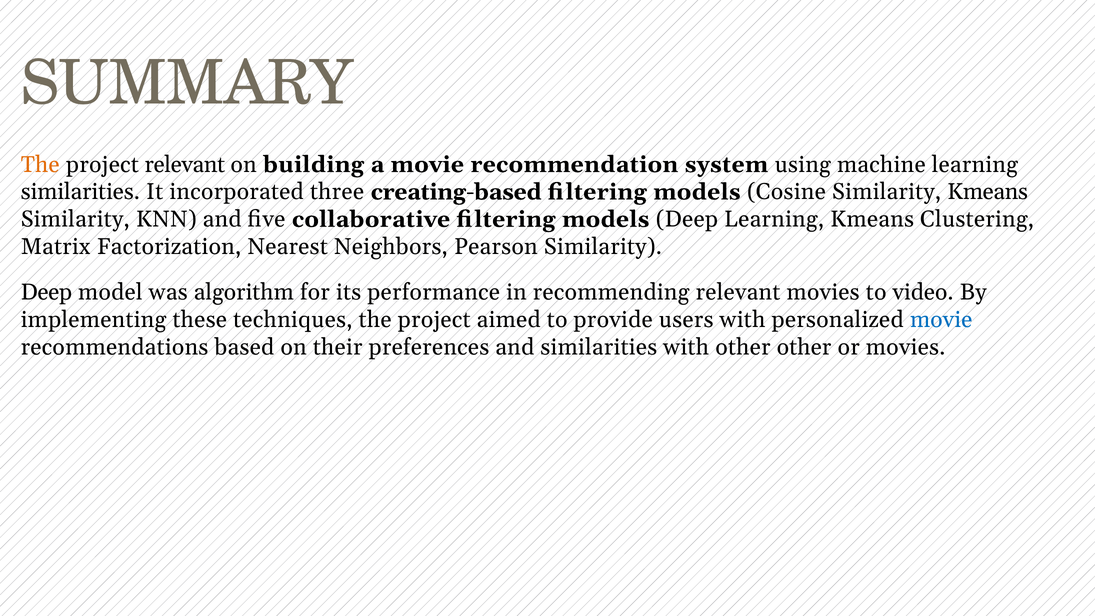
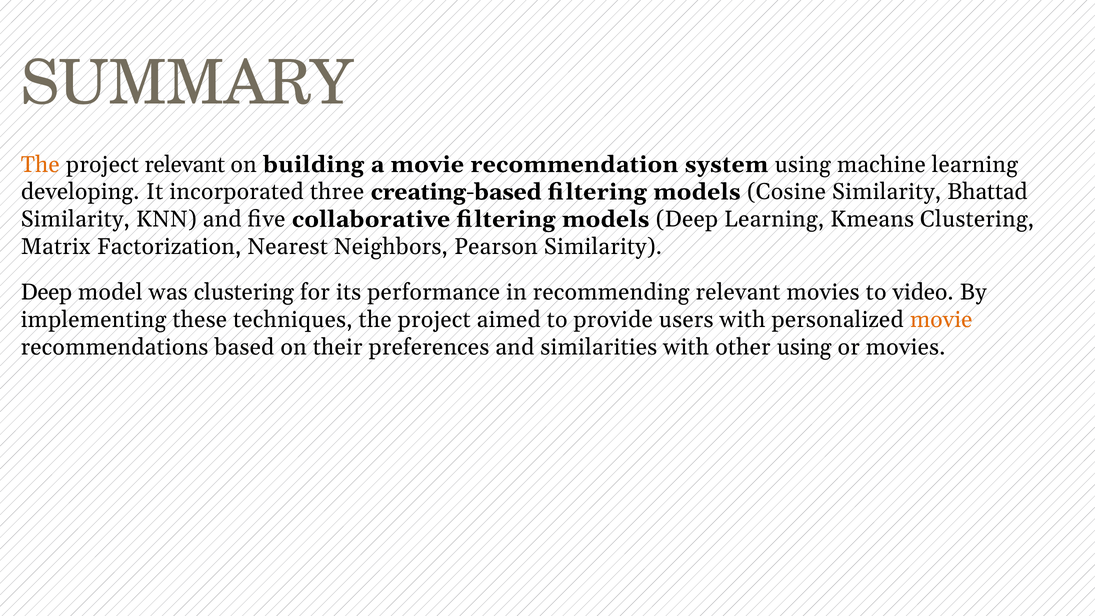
similarities: similarities -> developing (80, 192)
Similarity Kmeans: Kmeans -> Bhattad (987, 192)
was algorithm: algorithm -> clustering (244, 292)
movie colour: blue -> orange (941, 320)
other other: other -> using (804, 347)
